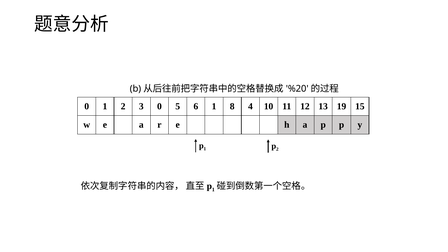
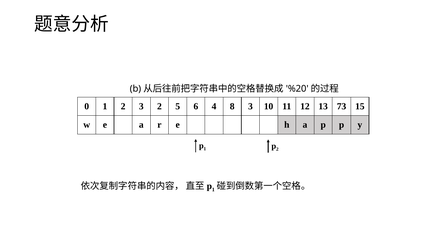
3 0: 0 -> 2 (159, 106)
6 1: 1 -> 4 (214, 106)
8 4: 4 -> 3 (250, 106)
19: 19 -> 73 (342, 106)
